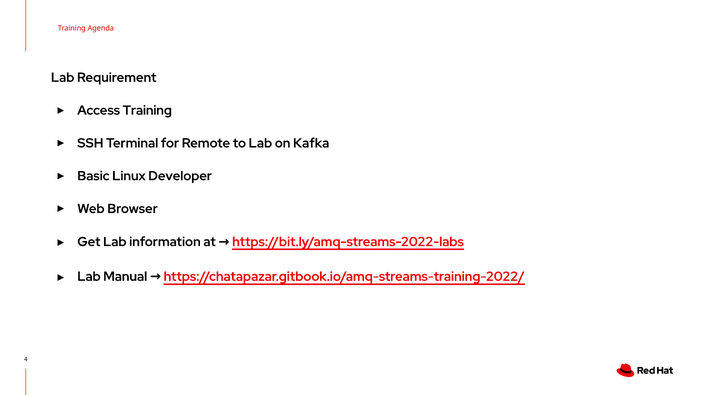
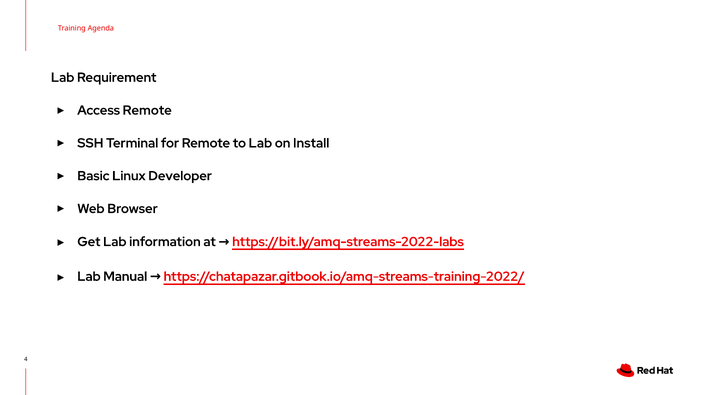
Access Training: Training -> Remote (147, 110)
Kafka: Kafka -> Install (311, 143)
